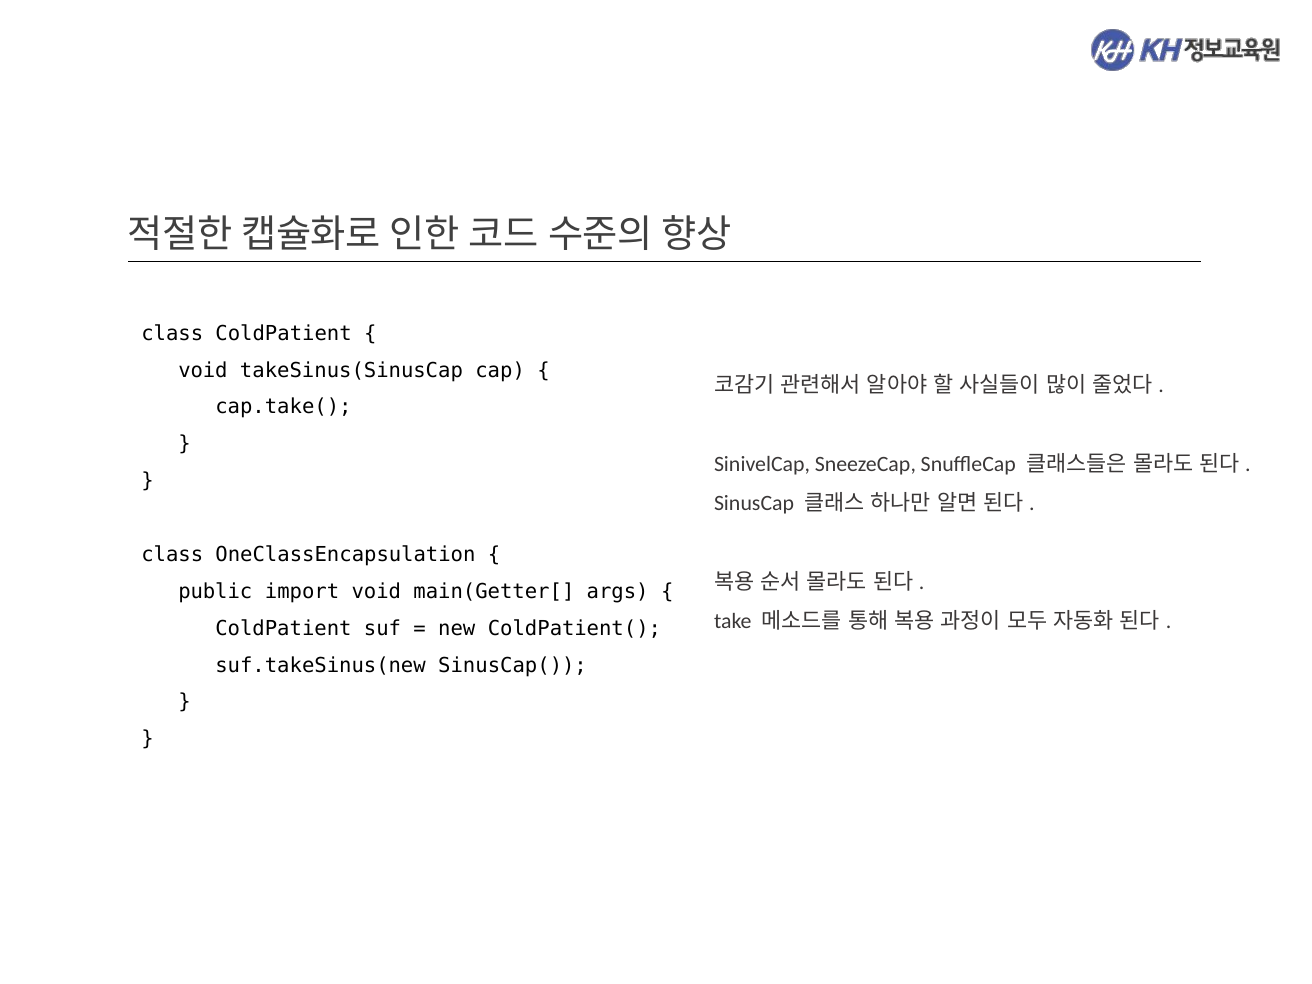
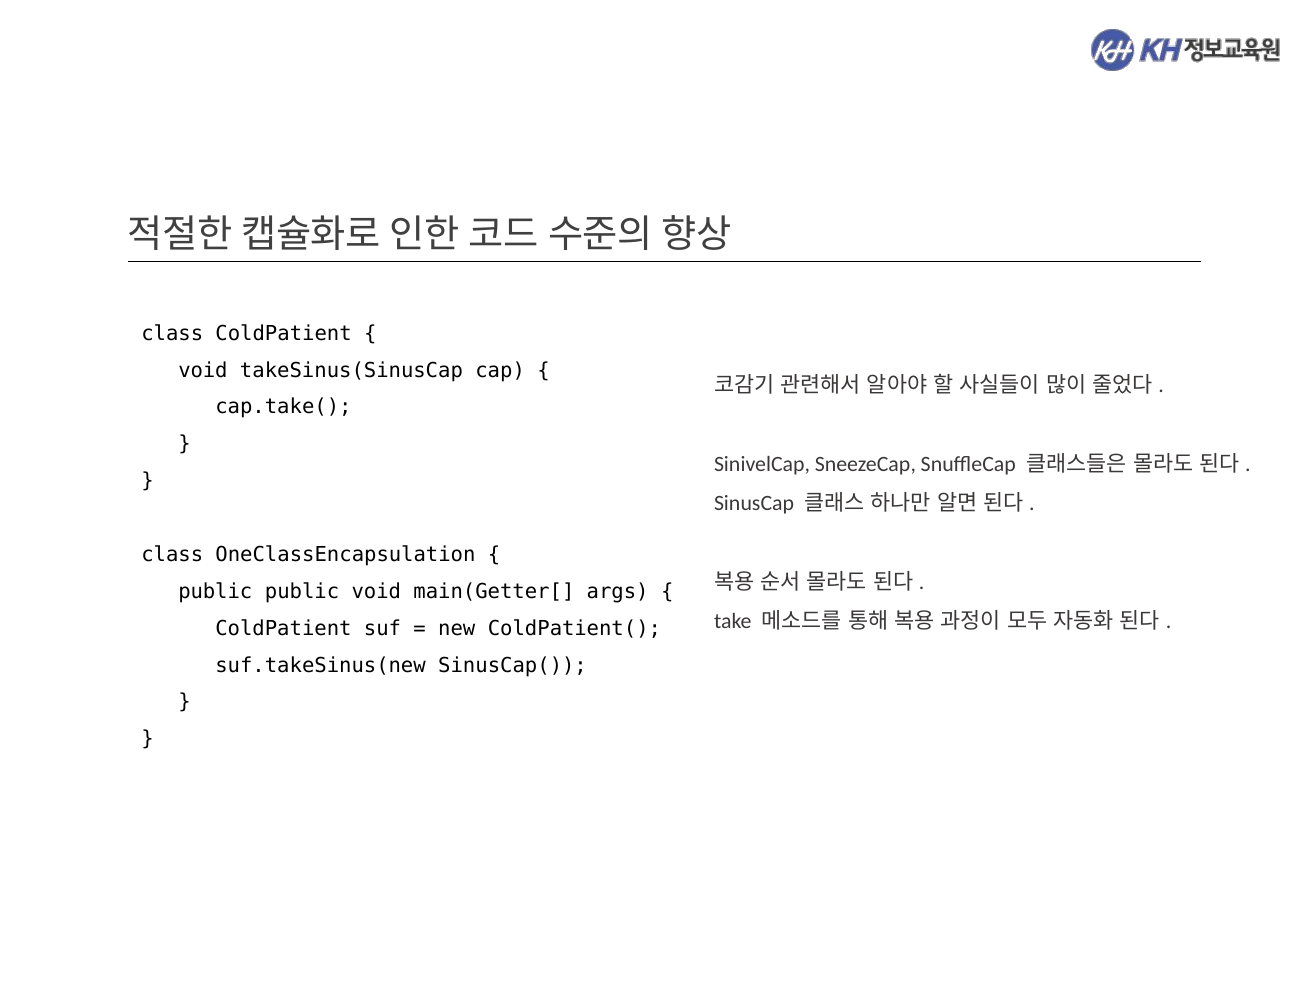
public import: import -> public (302, 592)
